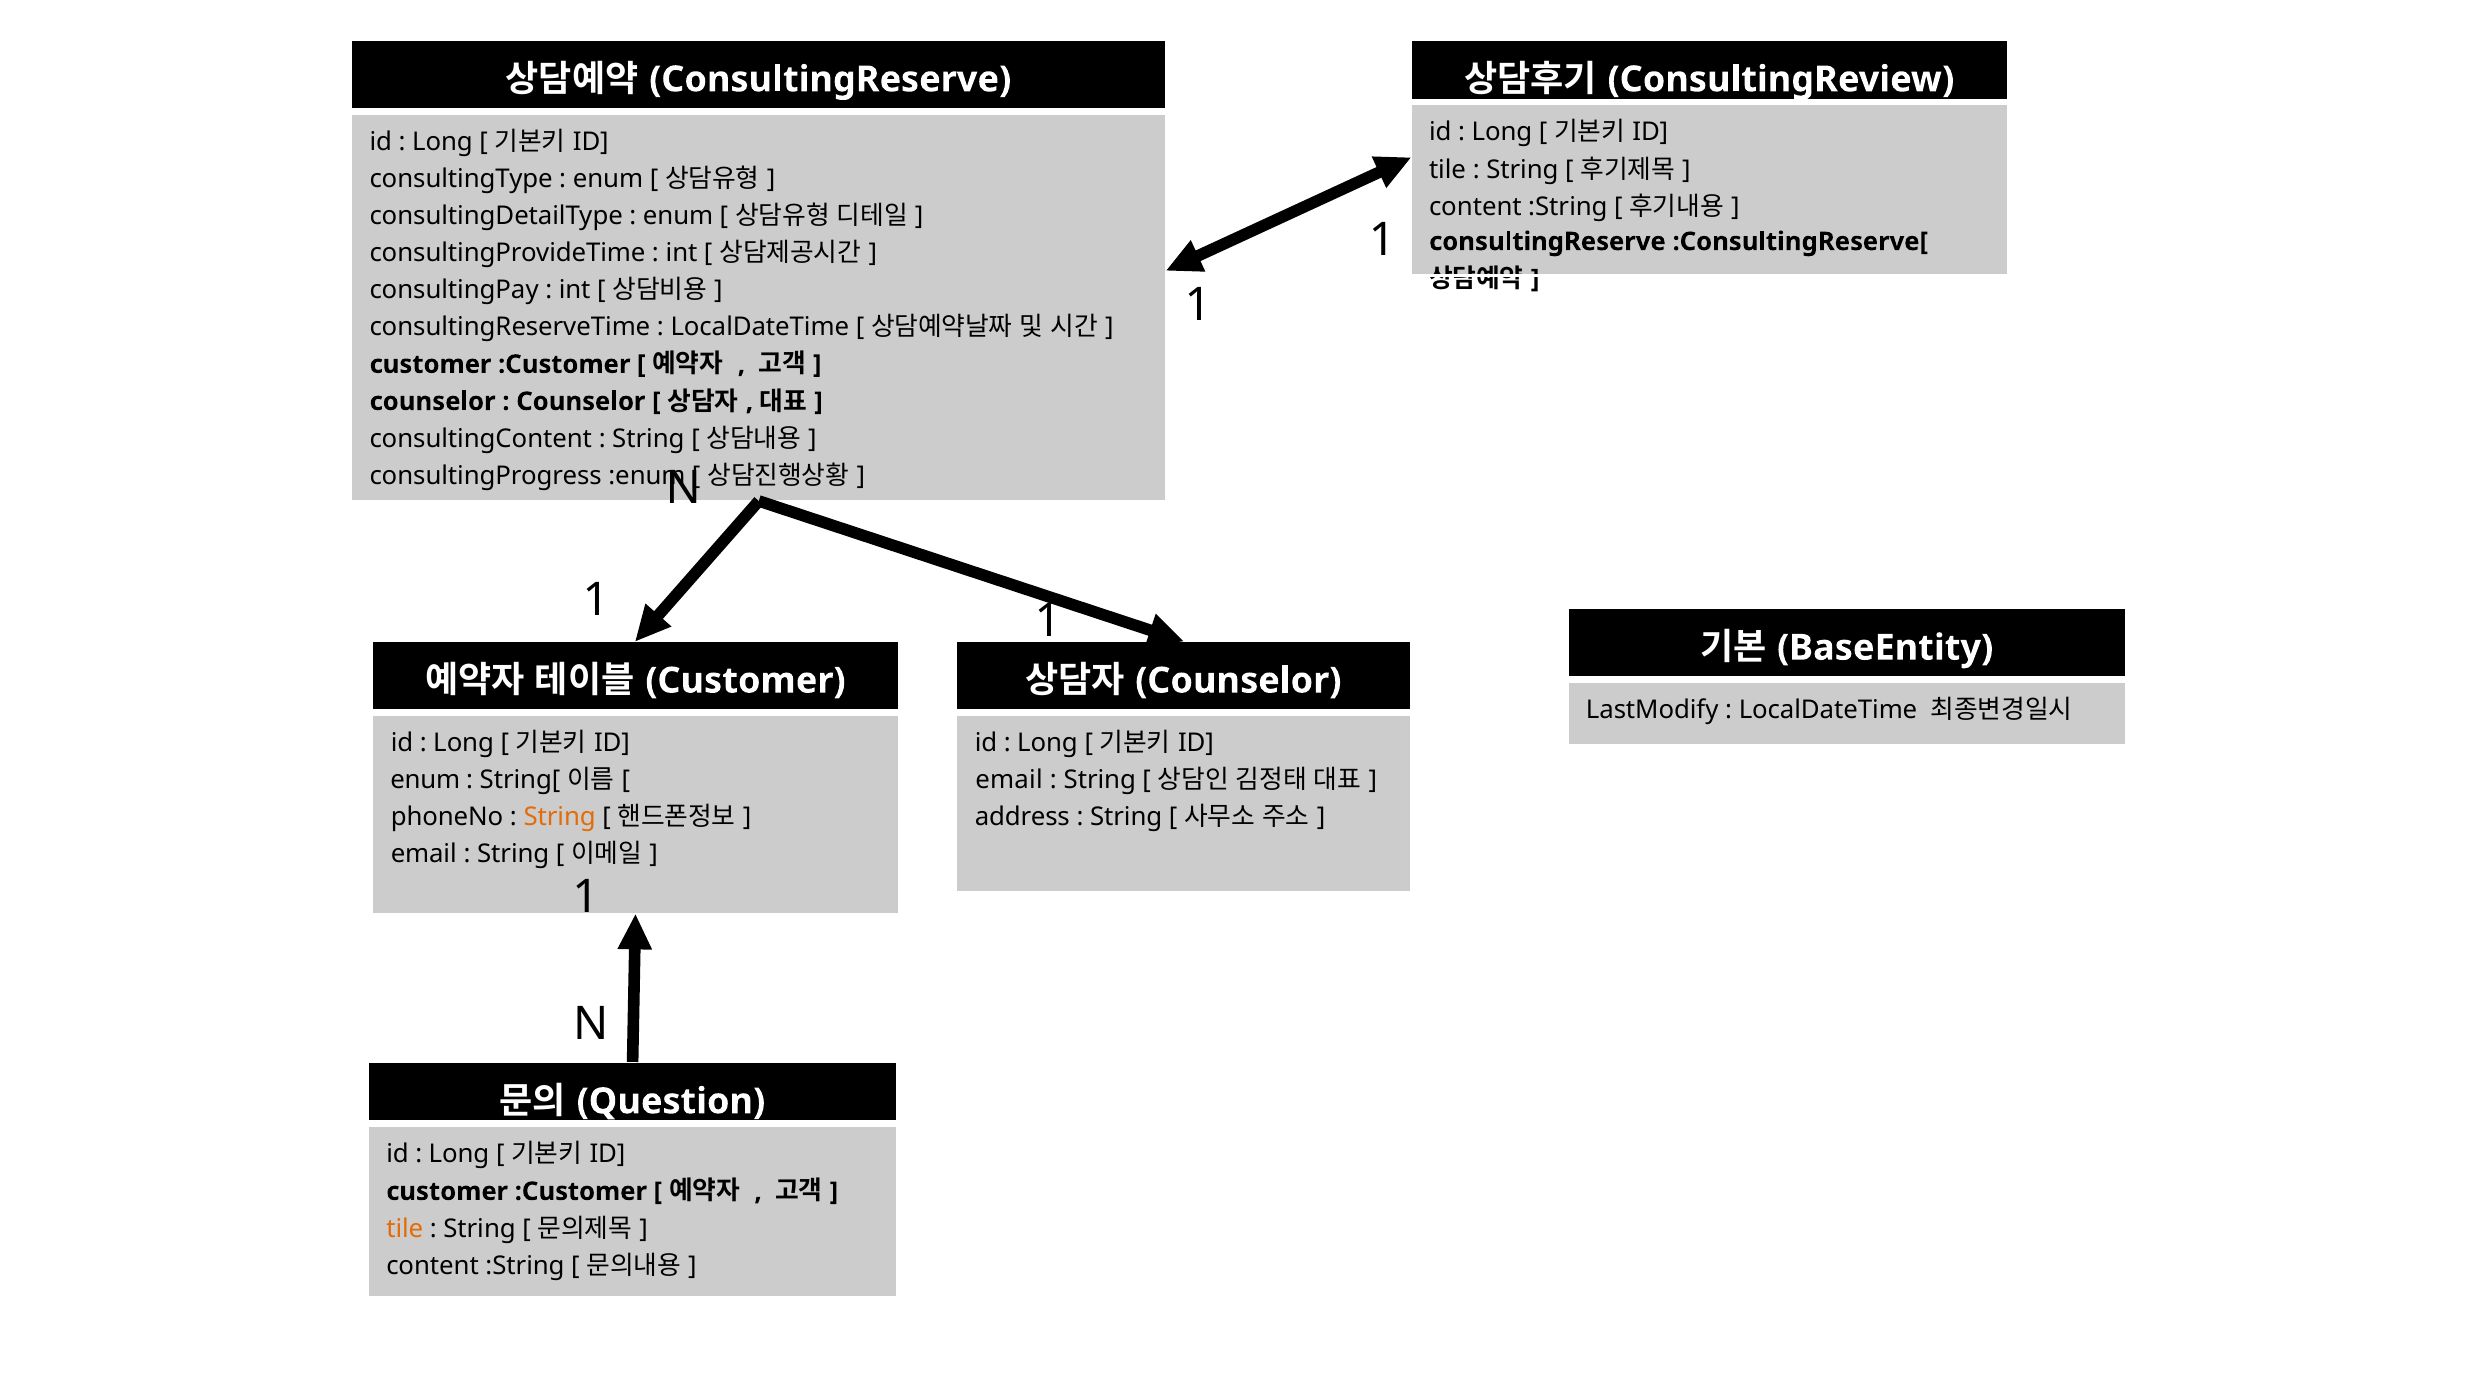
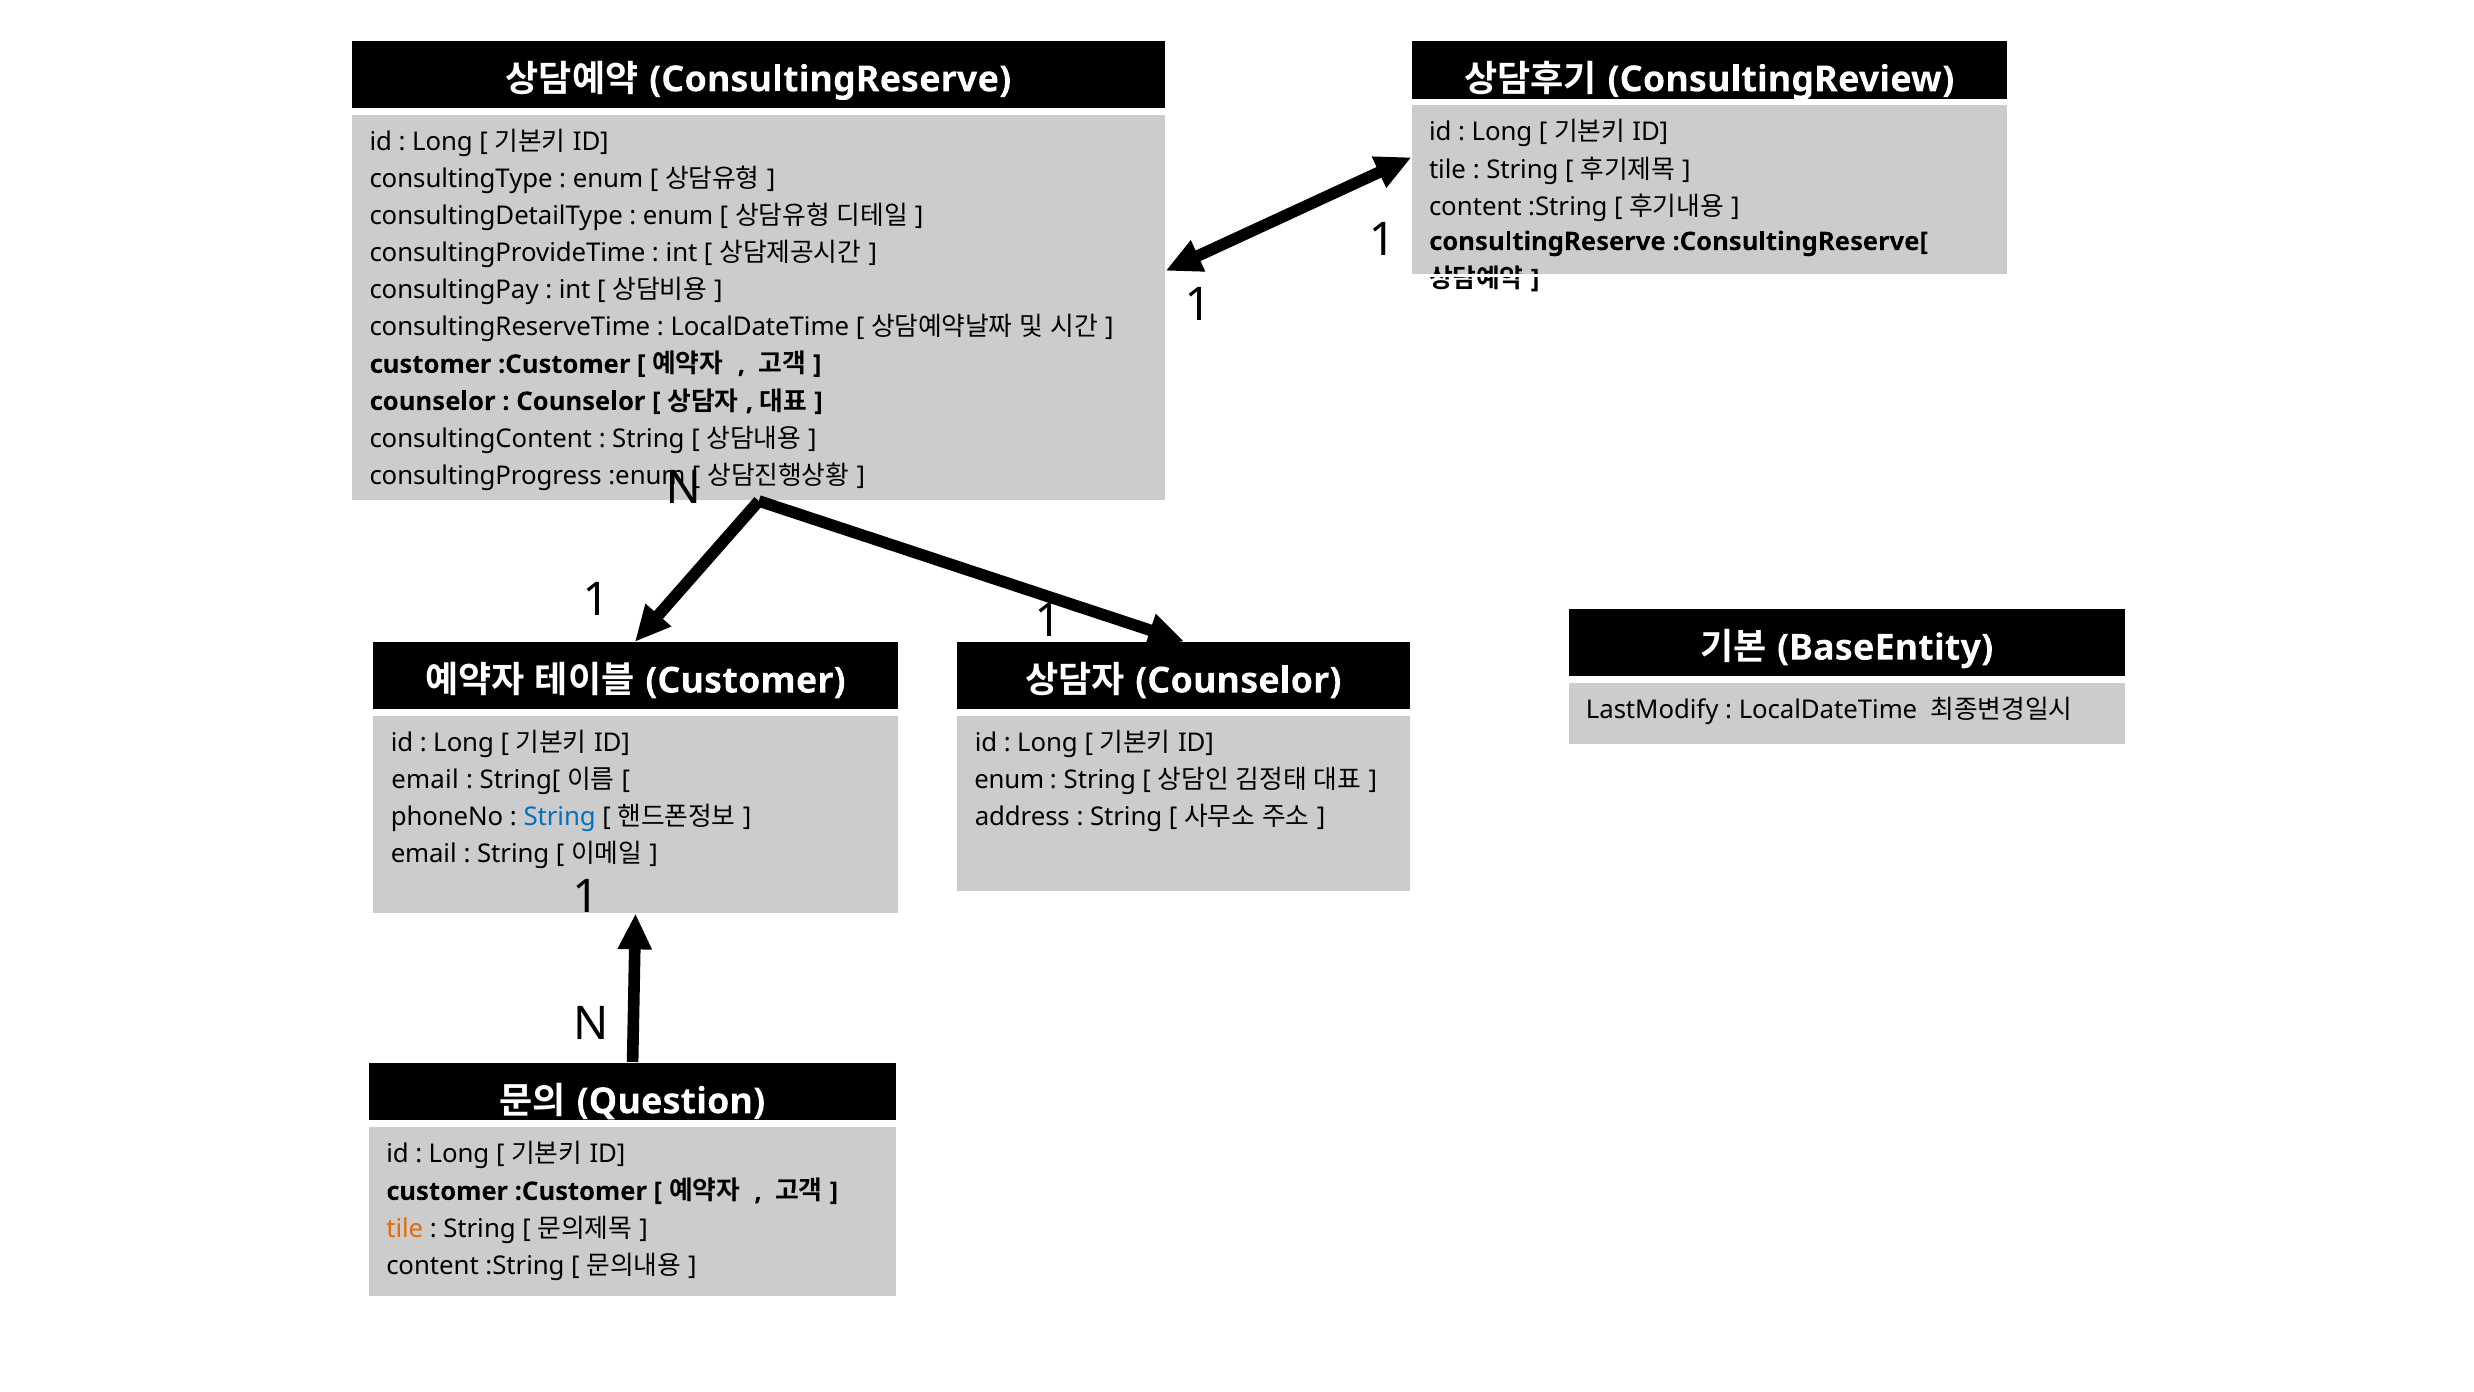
enum: enum -> email (425, 780)
email: email -> enum (1009, 780)
String colour: orange -> blue (560, 817)
